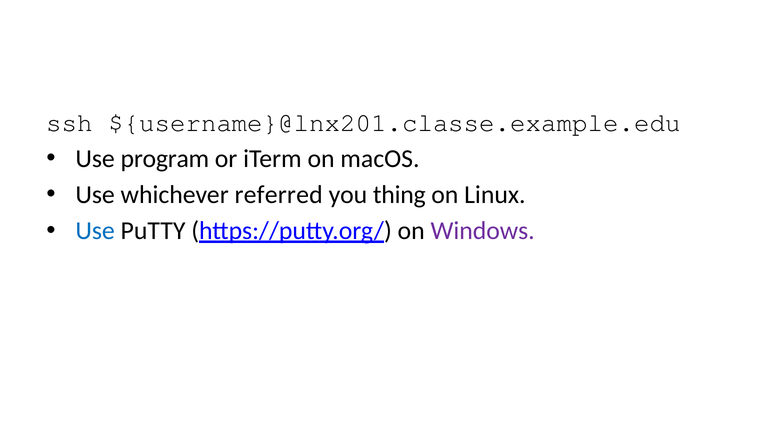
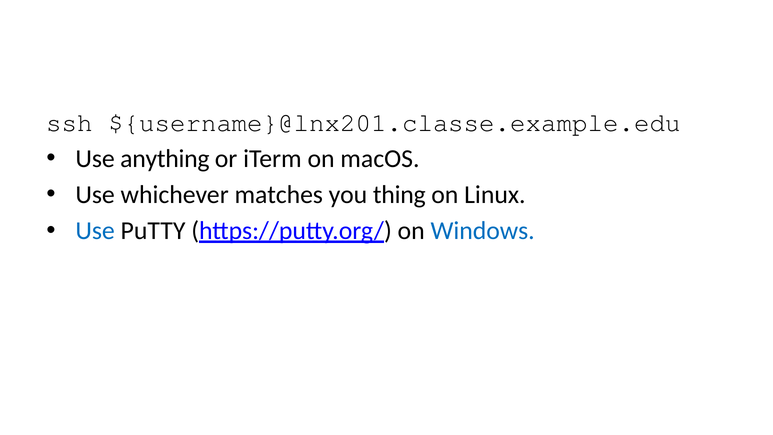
program: program -> anything (165, 159)
referred: referred -> matches (279, 195)
Windows colour: purple -> blue (483, 231)
